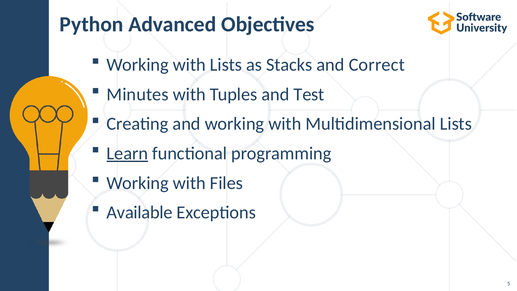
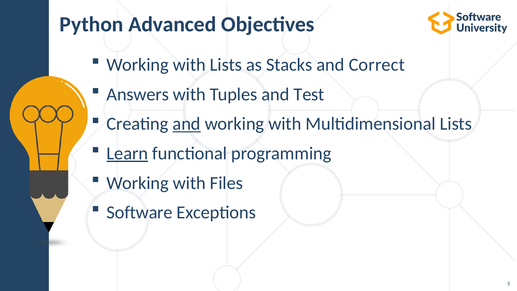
Minutes: Minutes -> Answers (138, 94)
and underline: none -> present (187, 124)
Available: Available -> Software (140, 212)
